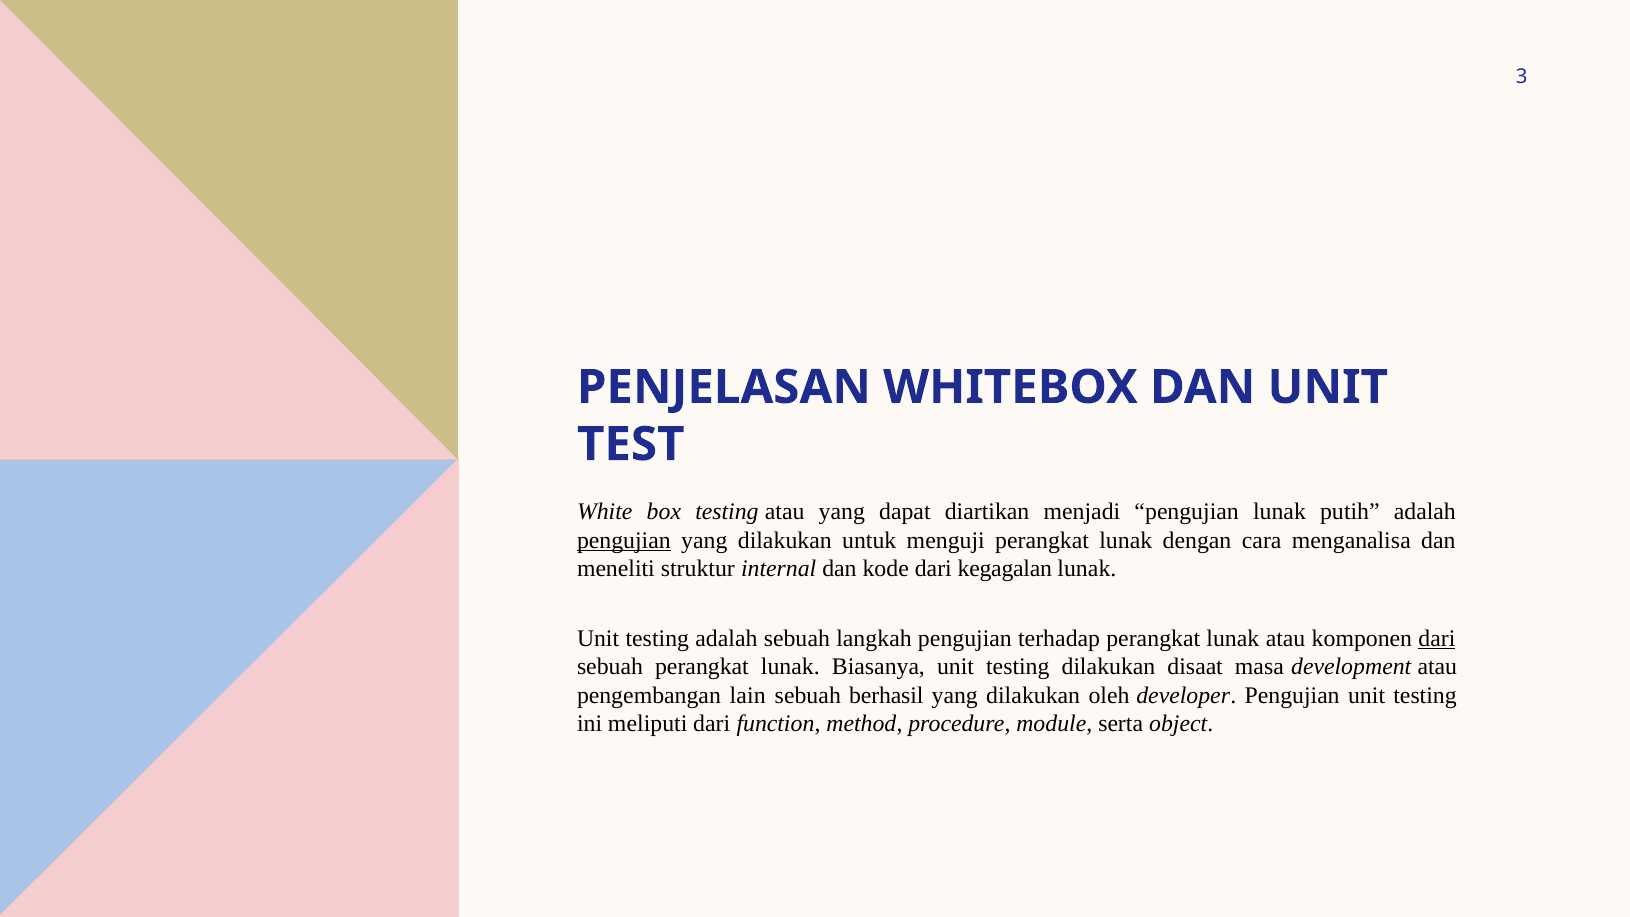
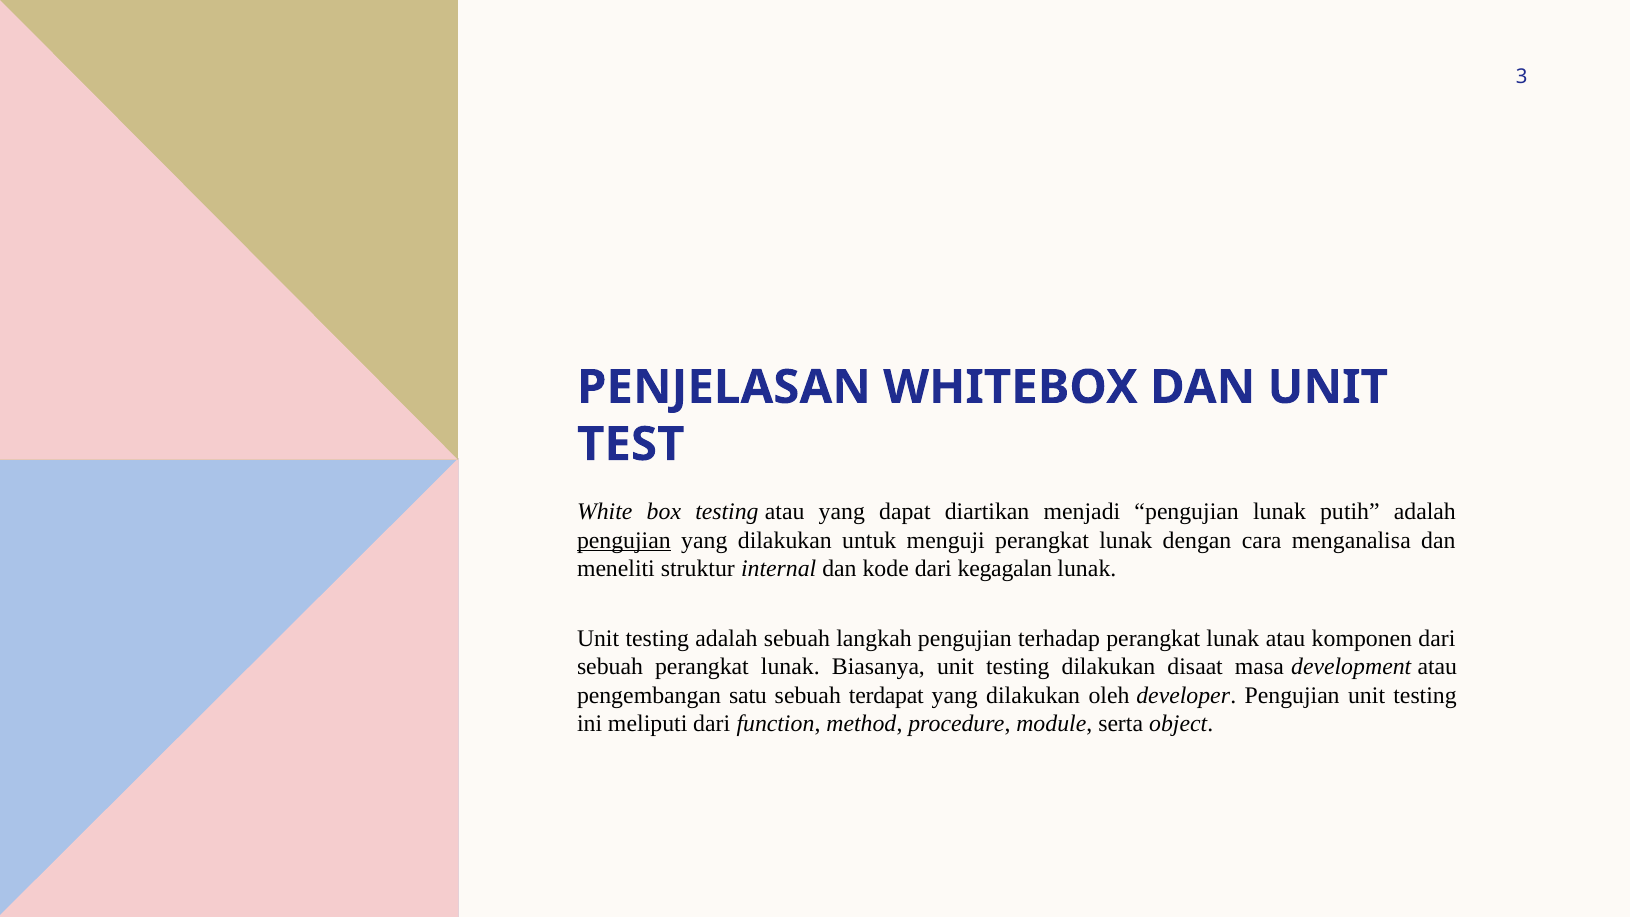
dari underline: present -> none (1437, 638)
lain: lain -> satu (748, 695)
berhasil: berhasil -> terdapat (886, 695)
